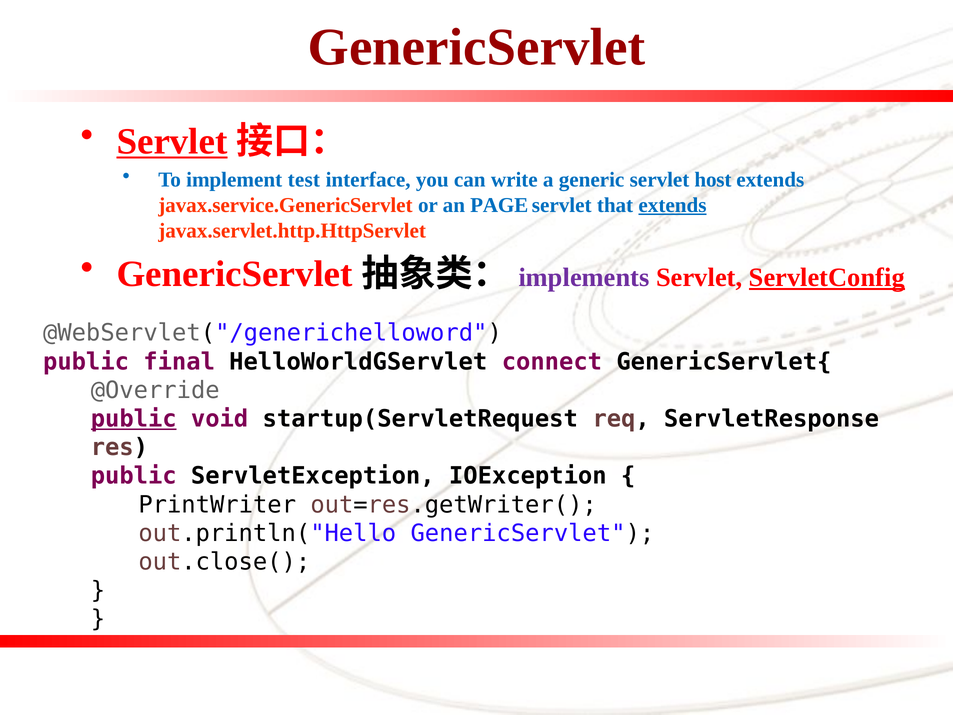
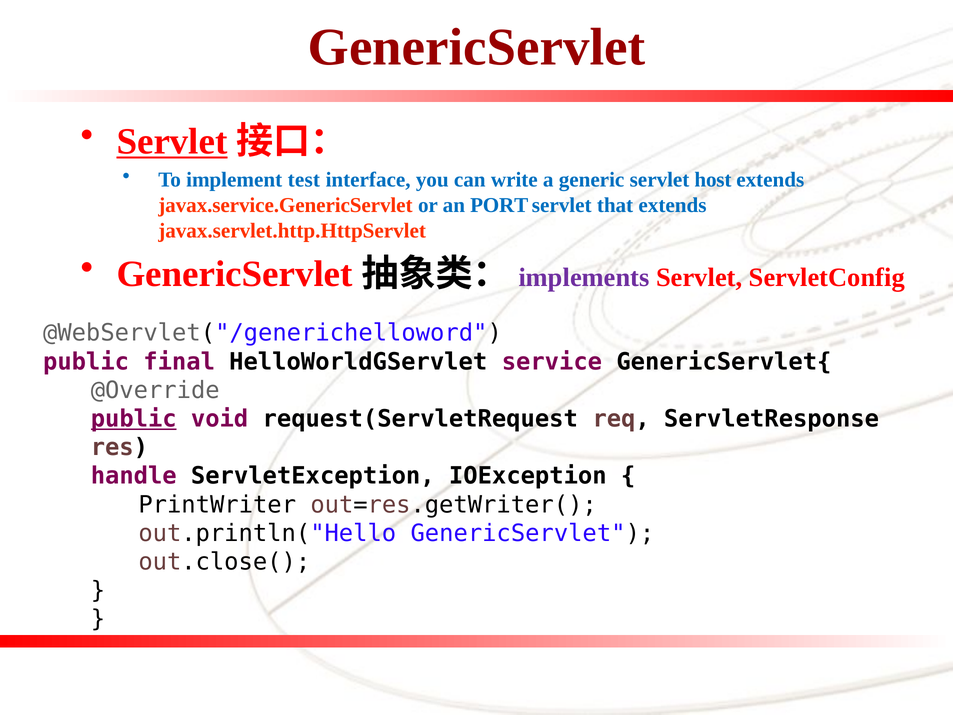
PAGE: PAGE -> PORT (499, 205)
extends underline: present -> none (672, 205)
ServletConfig underline: present -> none (827, 277)
connect: connect -> service (552, 362)
startup(ServletRequest: startup(ServletRequest -> request(ServletRequest (420, 419)
public: public -> handle (134, 476)
